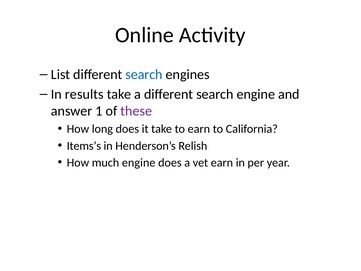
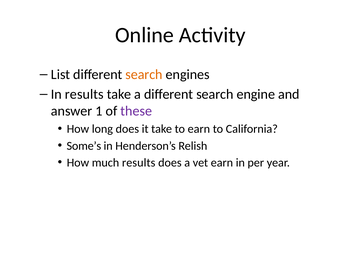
search colour: blue -> orange (144, 74)
Items’s: Items’s -> Some’s (84, 146)
much engine: engine -> results (139, 163)
